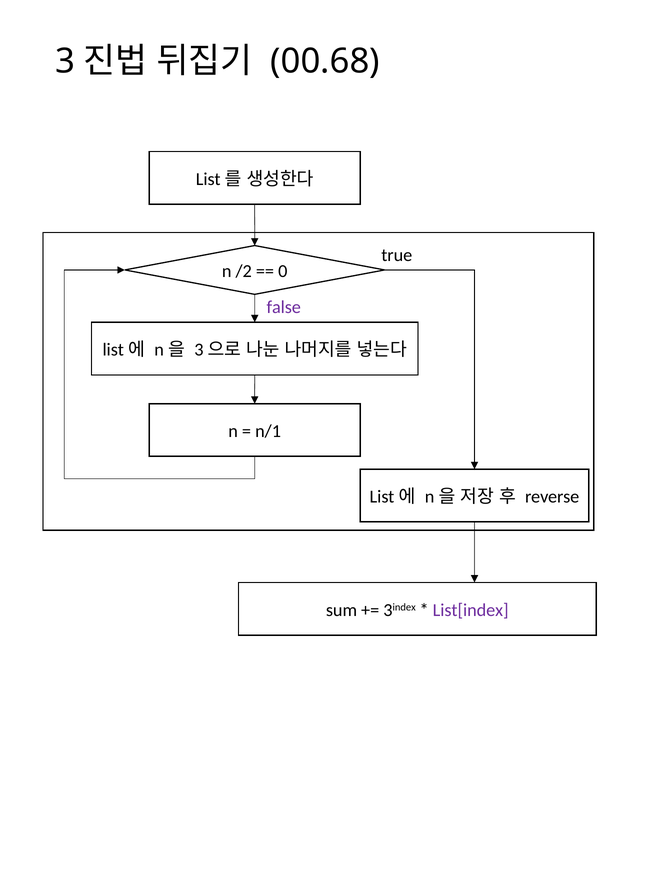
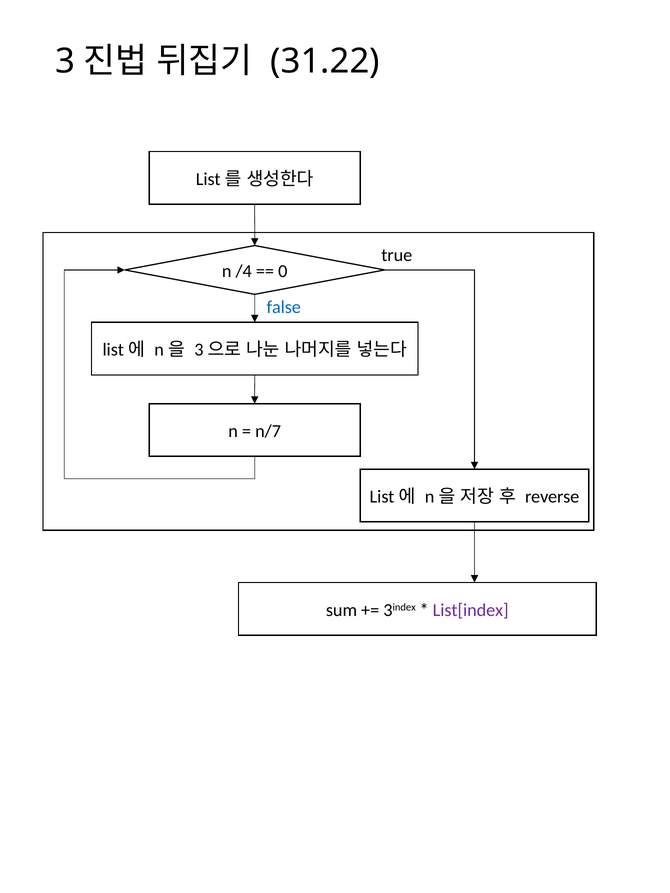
00.68: 00.68 -> 31.22 (325, 61)
/2: /2 -> /4 (244, 271)
false colour: purple -> blue (284, 307)
n/1: n/1 -> n/7 (268, 431)
